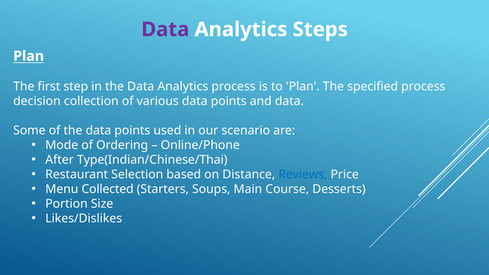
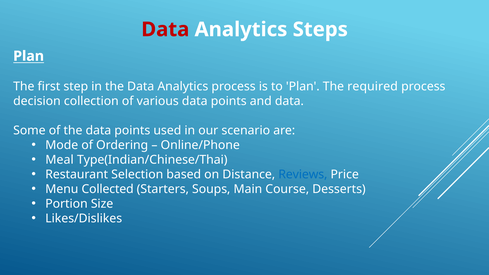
Data colour: purple -> red (165, 29)
specified: specified -> required (373, 87)
After: After -> Meal (60, 160)
